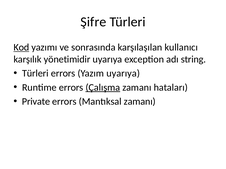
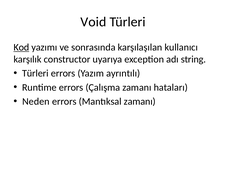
Şifre: Şifre -> Void (93, 22)
yönetimidir: yönetimidir -> constructor (67, 59)
Yazım uyarıya: uyarıya -> ayrıntılı (123, 74)
Çalışma underline: present -> none (103, 88)
Private: Private -> Neden (36, 102)
